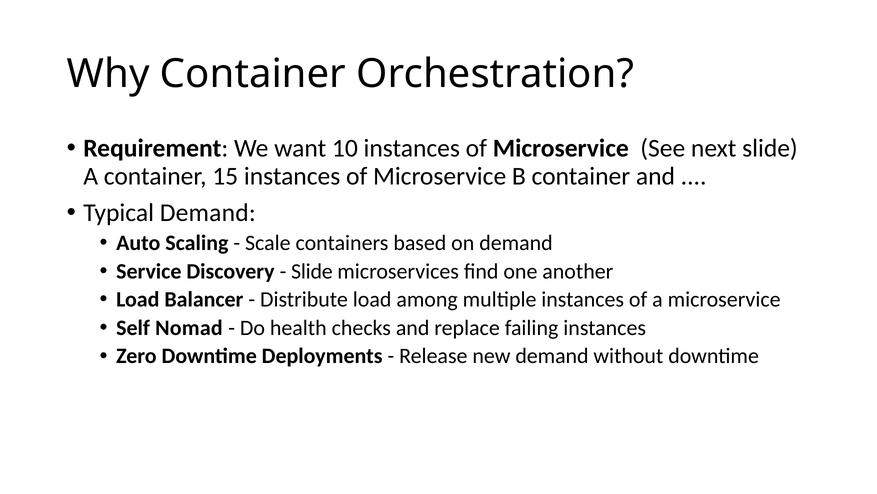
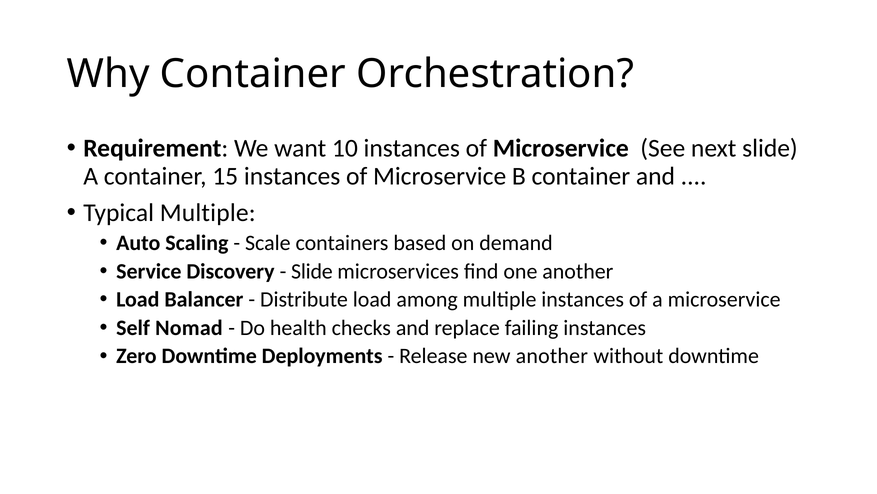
Typical Demand: Demand -> Multiple (208, 213)
new demand: demand -> another (552, 356)
